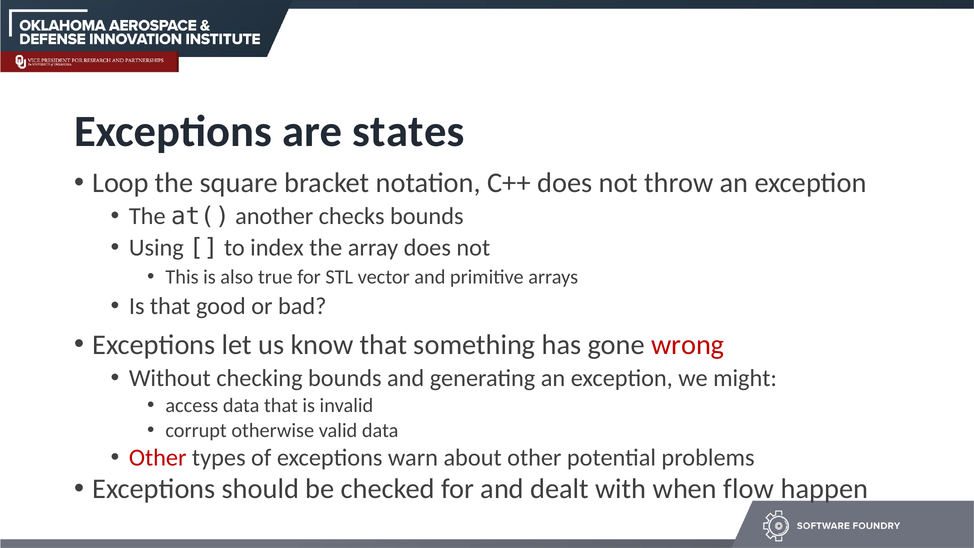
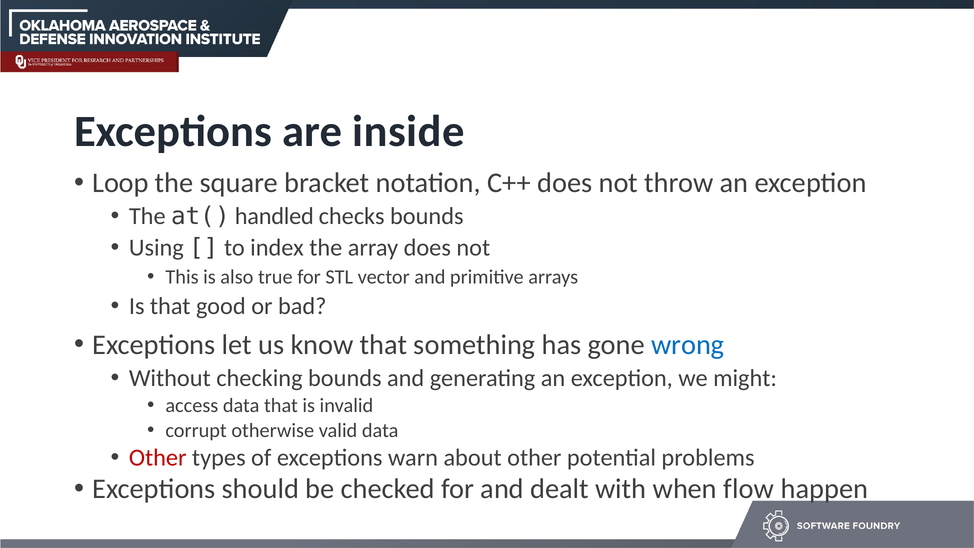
states: states -> inside (408, 132)
another: another -> handled (274, 216)
wrong colour: red -> blue (688, 345)
